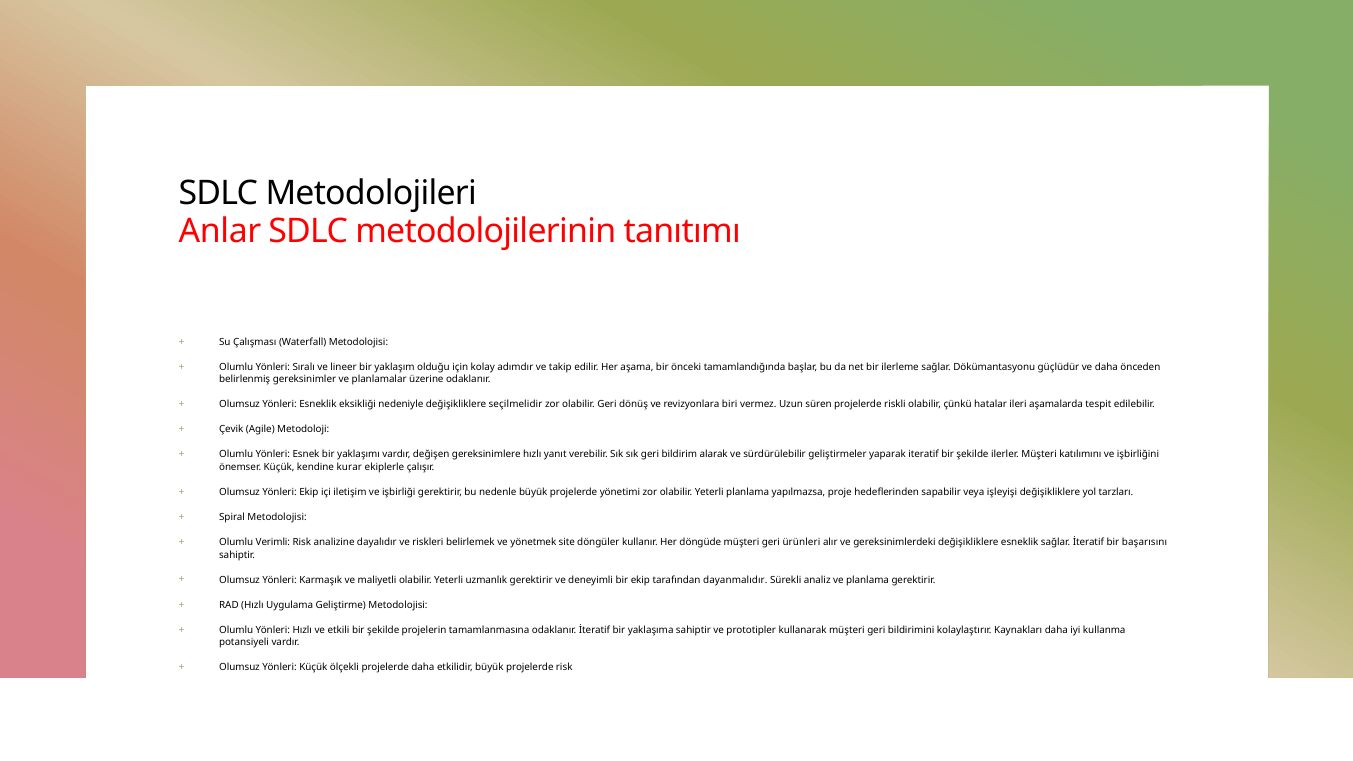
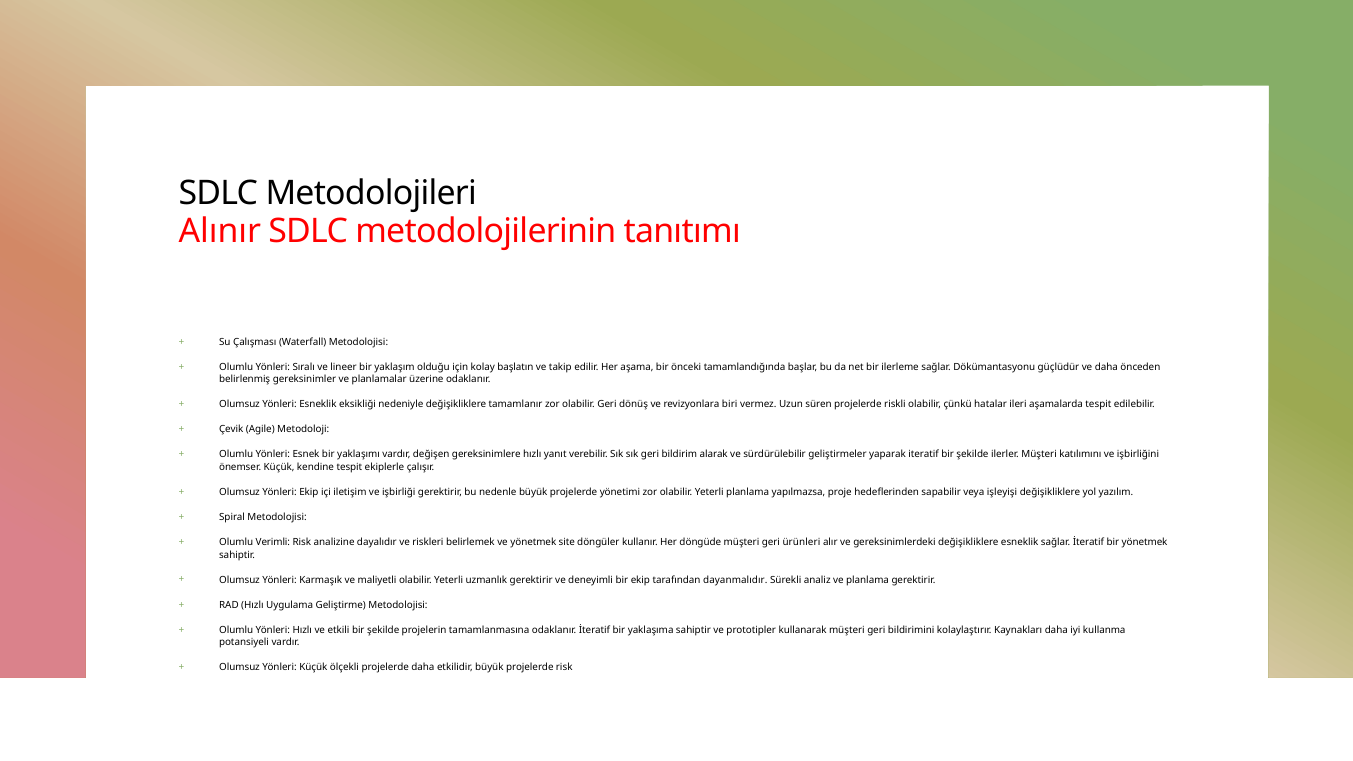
Anlar: Anlar -> Alınır (220, 232)
adımdır: adımdır -> başlatın (515, 367)
seçilmelidir: seçilmelidir -> tamamlanır (516, 405)
kendine kurar: kurar -> tespit (349, 467)
tarzları: tarzları -> yazılım (1116, 492)
bir başarısını: başarısını -> yönetmek (1145, 542)
